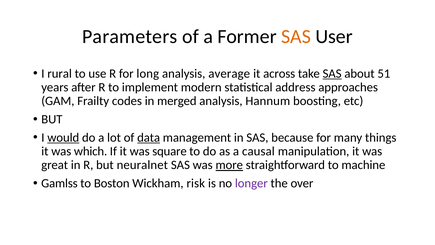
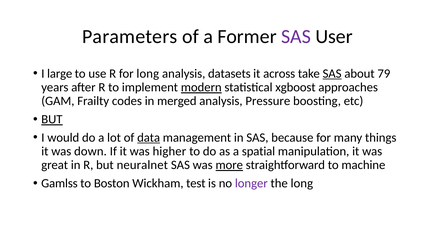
SAS colour: orange -> purple (296, 37)
rural: rural -> large (60, 74)
average: average -> datasets (229, 74)
51: 51 -> 79 (384, 74)
modern underline: none -> present (201, 87)
address: address -> xgboost (295, 87)
Hannum: Hannum -> Pressure (268, 101)
BUT underline: none -> present (52, 119)
would underline: present -> none (63, 137)
which: which -> down (90, 151)
square: square -> higher (169, 151)
causal: causal -> spatial (259, 151)
risk: risk -> test (196, 183)
the over: over -> long (302, 183)
